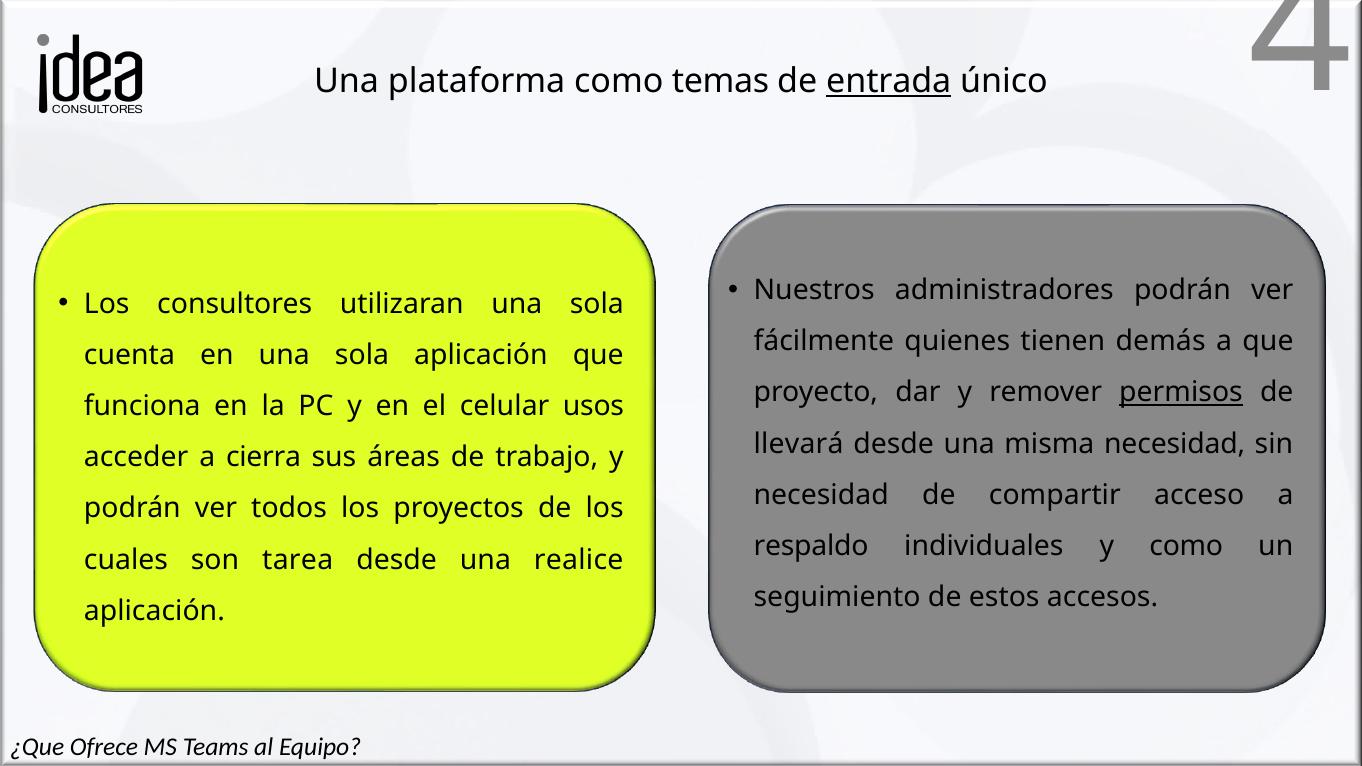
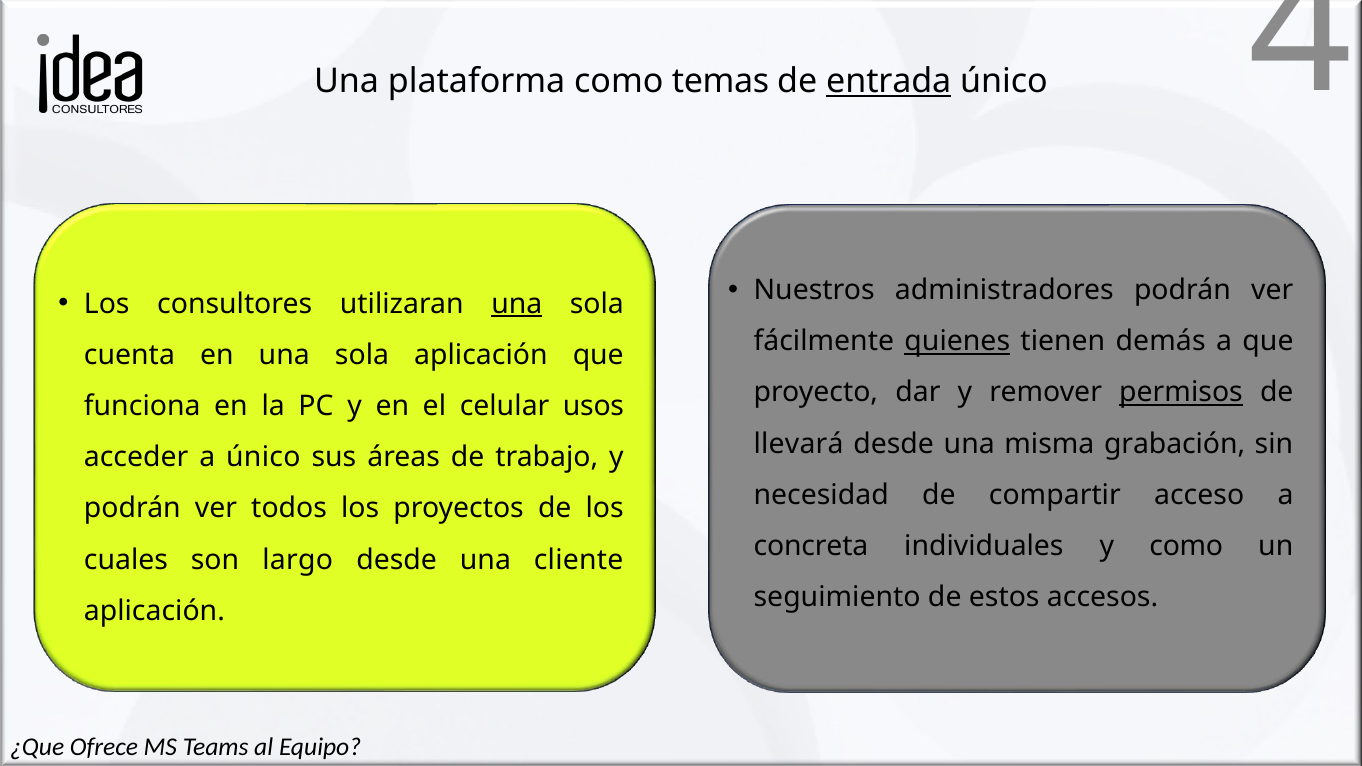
una underline: none -> present (517, 304)
quienes underline: none -> present (957, 342)
misma necesidad: necesidad -> grabación (1175, 444)
a cierra: cierra -> único (263, 457)
respaldo: respaldo -> concreta (811, 546)
tarea: tarea -> largo (298, 560)
realice: realice -> cliente (579, 560)
